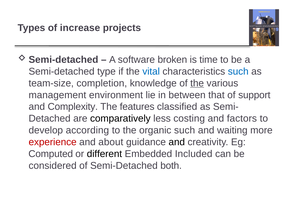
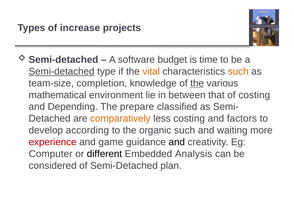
broken: broken -> budget (172, 59)
Semi-detached underline: none -> present (62, 71)
vital colour: blue -> orange (151, 71)
such colour: blue -> orange (238, 71)
management: management -> mathematical (57, 95)
of support: support -> costing (254, 95)
Complexity: Complexity -> Depending (73, 107)
features: features -> prepare (137, 107)
comparatively colour: black -> orange (120, 118)
about: about -> game (111, 142)
Computed: Computed -> Computer (51, 154)
Included: Included -> Analysis (194, 154)
both: both -> plan (171, 165)
